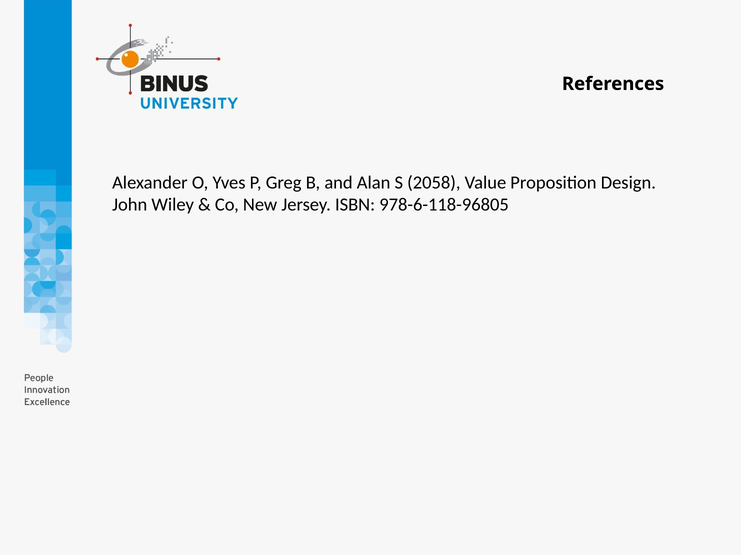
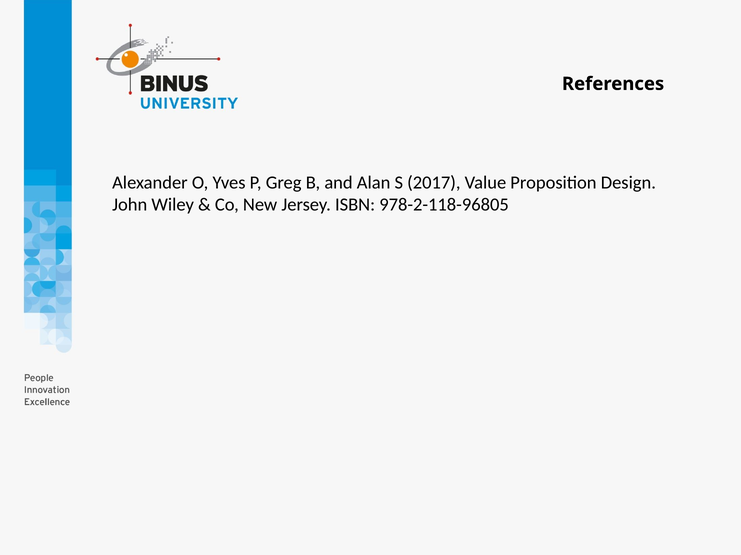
2058: 2058 -> 2017 (434, 183)
978-6-118-96805: 978-6-118-96805 -> 978-2-118-96805 (444, 205)
